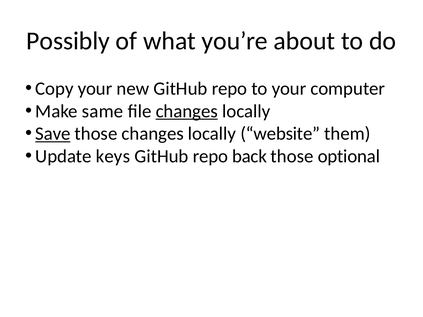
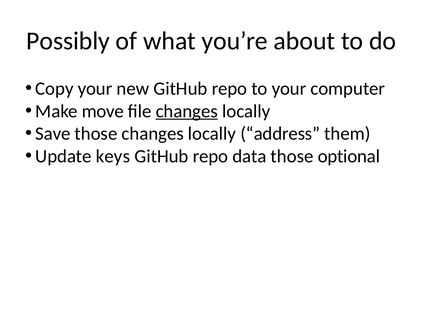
same: same -> move (103, 111)
Save underline: present -> none (53, 134)
website: website -> address (280, 134)
back: back -> data (249, 156)
